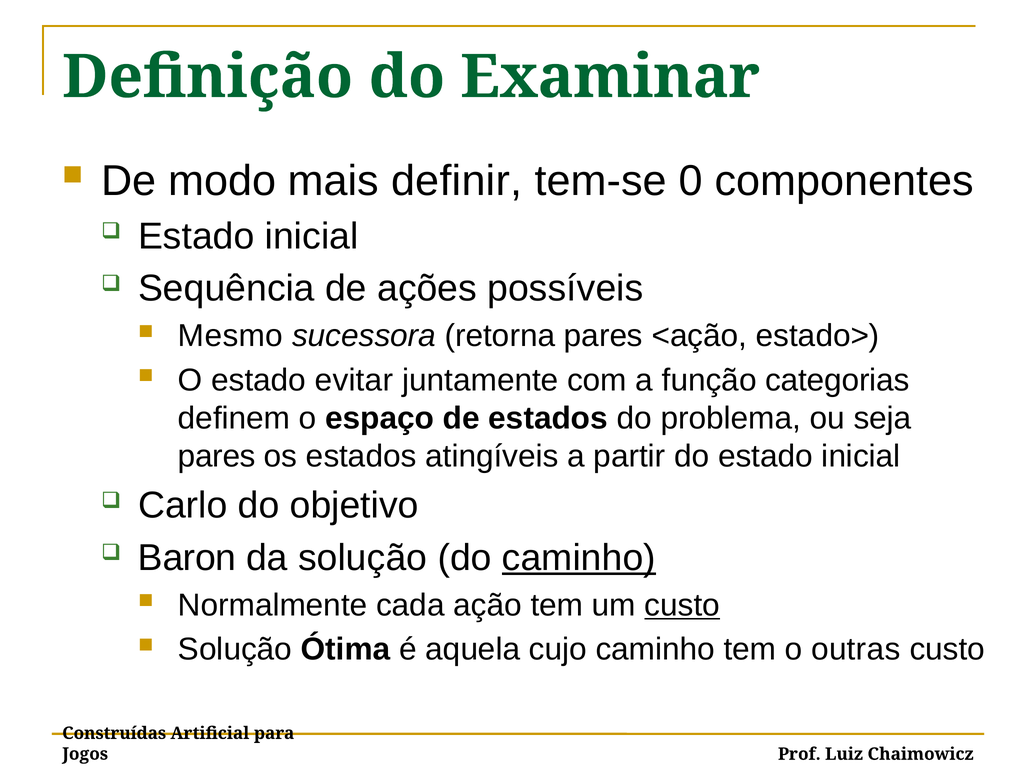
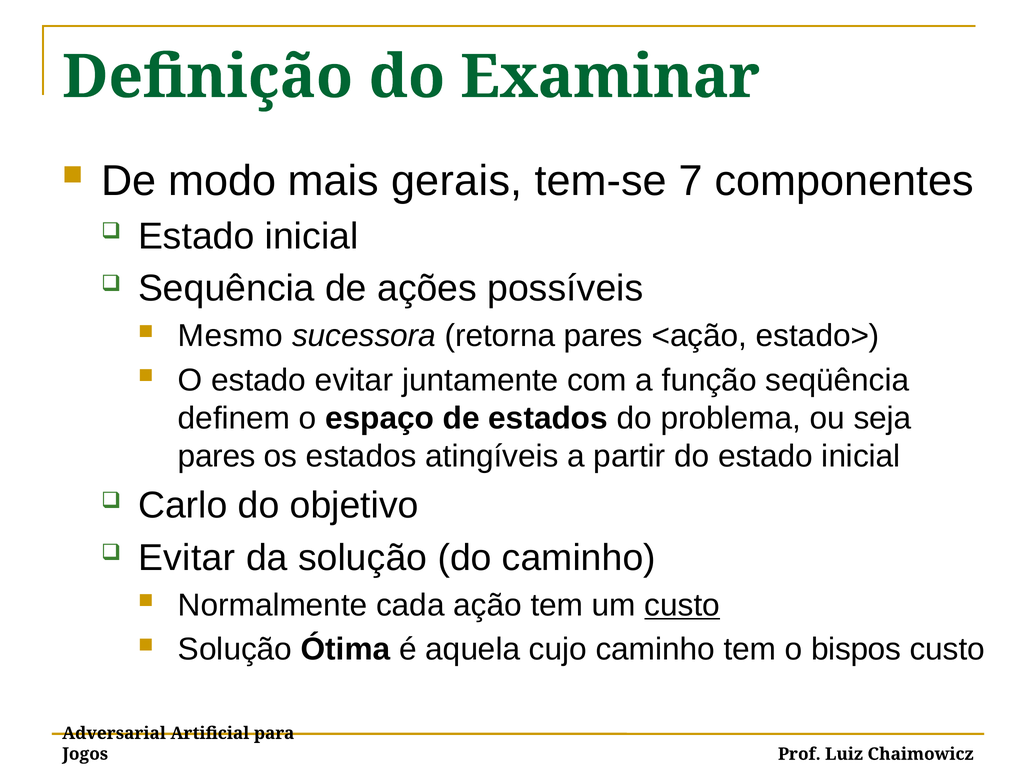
definir: definir -> gerais (457, 181)
0: 0 -> 7 (691, 181)
categorias: categorias -> seqüência (837, 380)
Baron: Baron -> Evitar (187, 558)
caminho underline: present -> none (579, 558)
outras: outras -> bispos (856, 649)
Construídas: Construídas -> Adversarial (114, 733)
